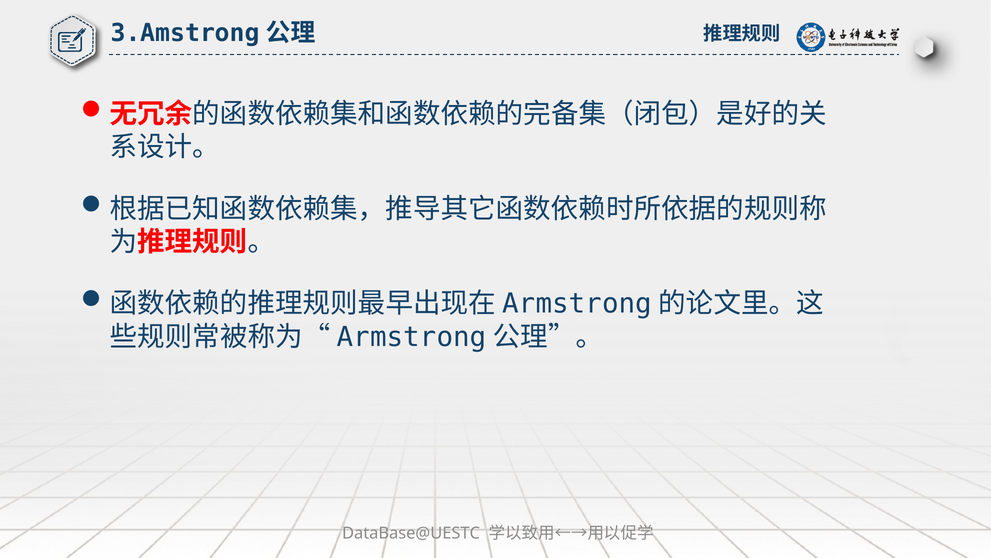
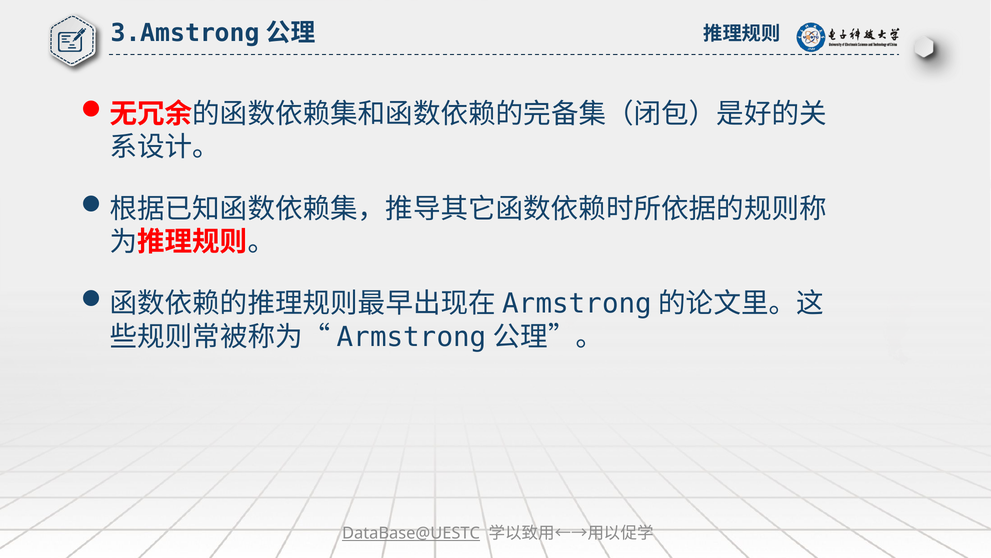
DataBase@UESTC underline: none -> present (411, 533)
